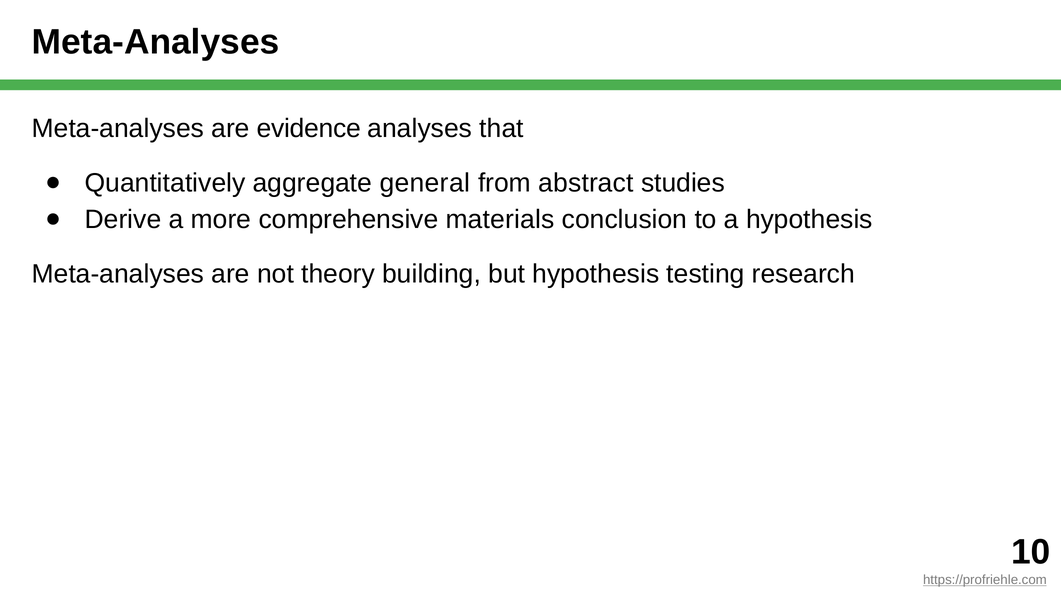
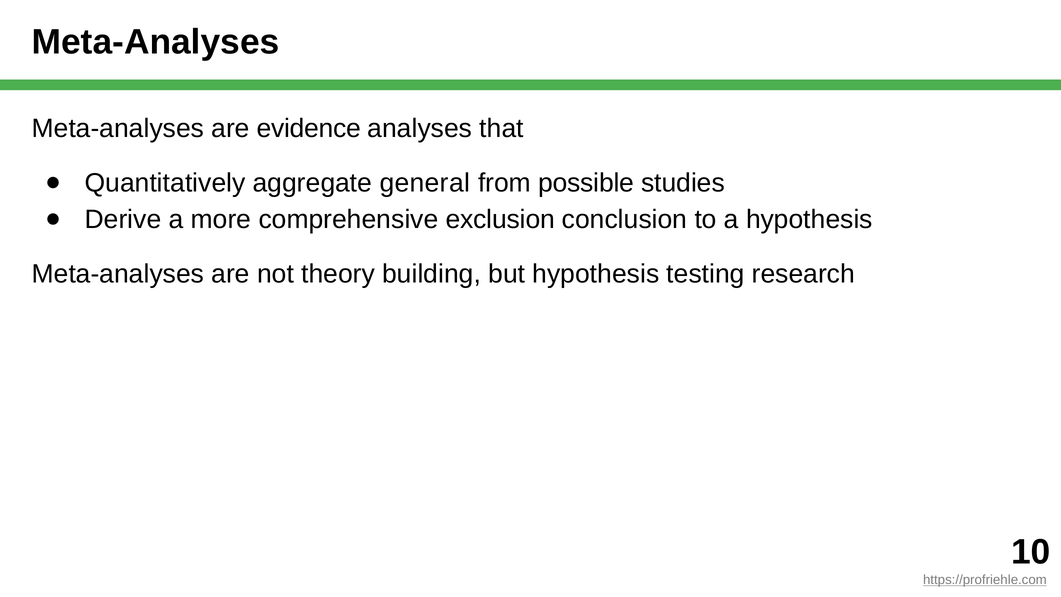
abstract: abstract -> possible (586, 183)
materials: materials -> exclusion (500, 219)
